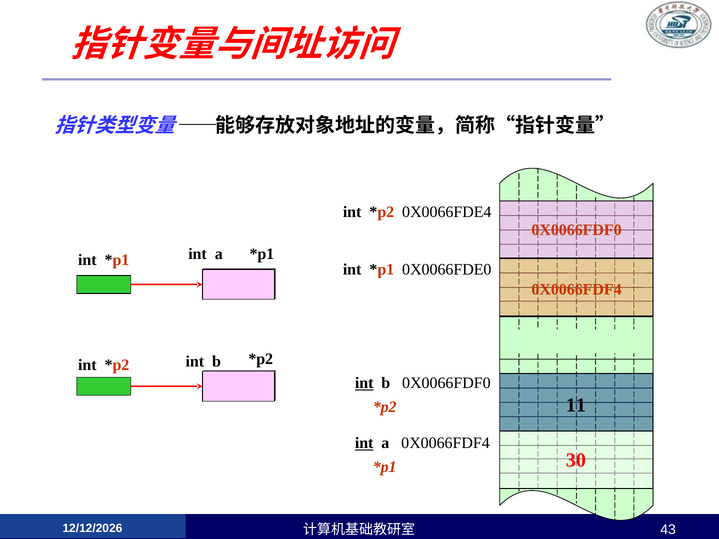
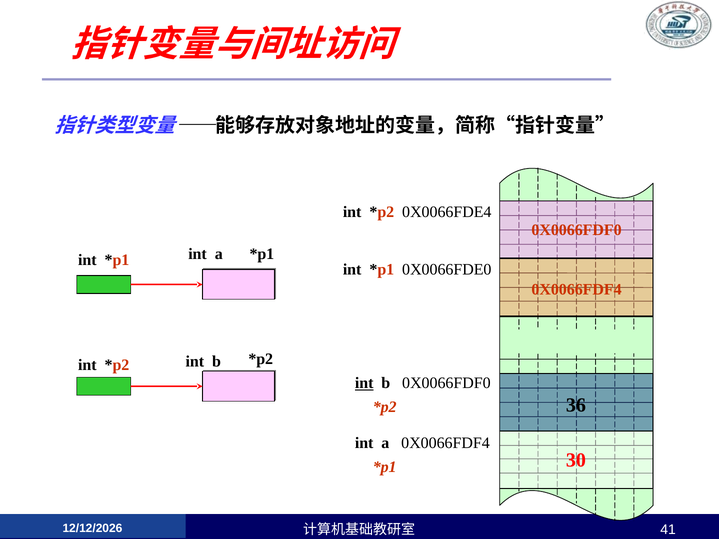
11: 11 -> 36 (576, 405)
int underline: present -> none (364, 443)
43: 43 -> 41 (668, 530)
